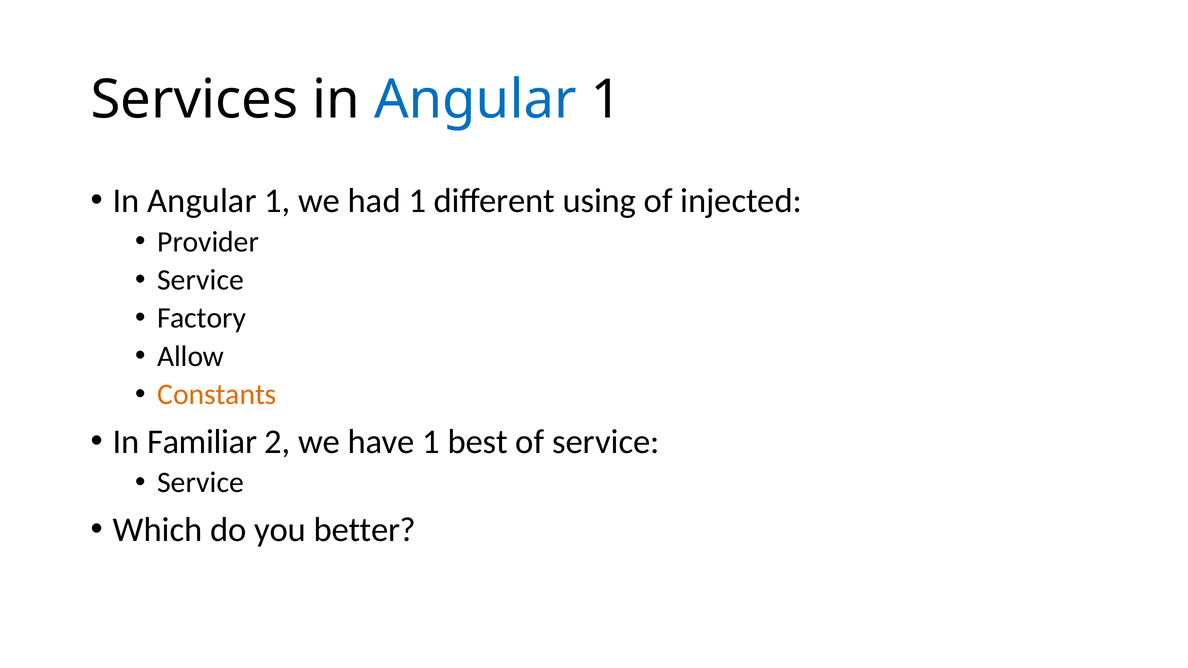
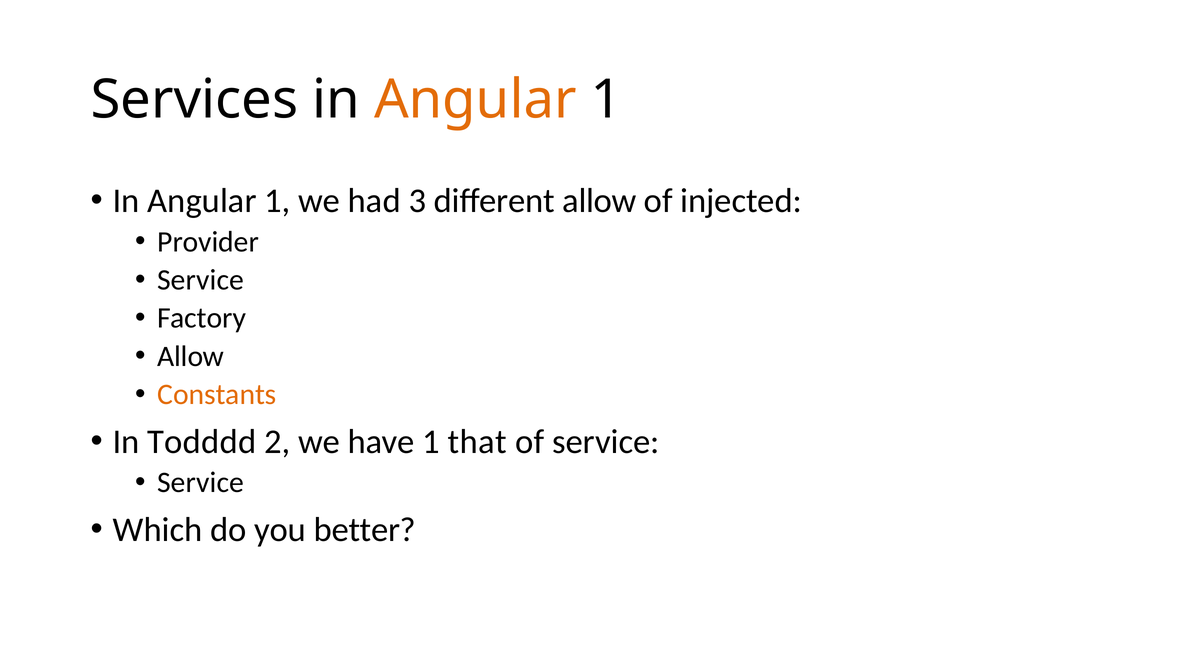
Angular colour: blue -> orange (475, 100)
had 1: 1 -> 3 (417, 201)
different using: using -> allow (600, 201)
Familiar: Familiar -> Todddd (202, 442)
best: best -> that (477, 442)
